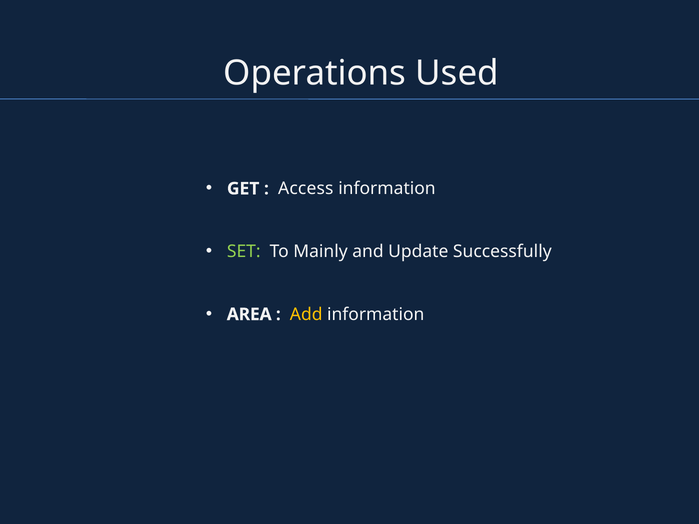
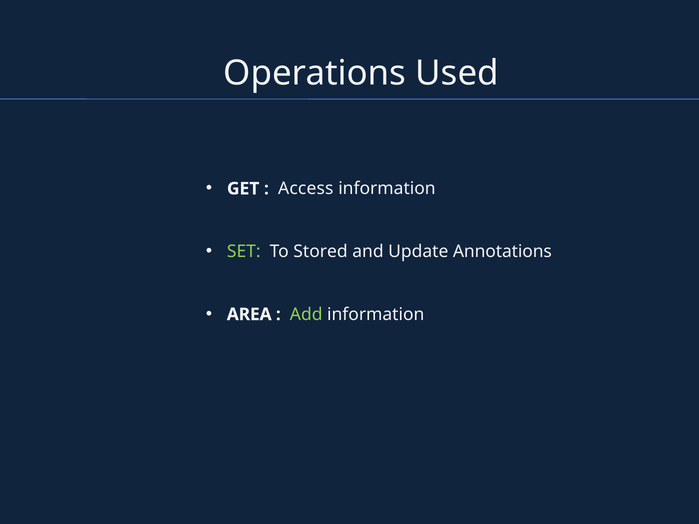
Mainly: Mainly -> Stored (321, 252)
Successfully: Successfully -> Annotations (502, 252)
Add colour: yellow -> light green (306, 315)
